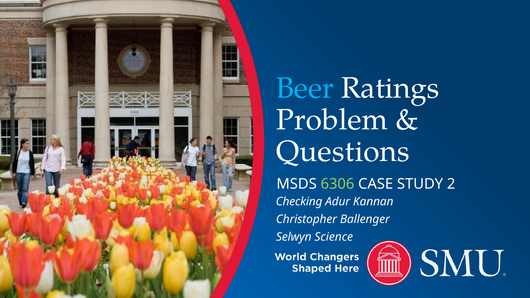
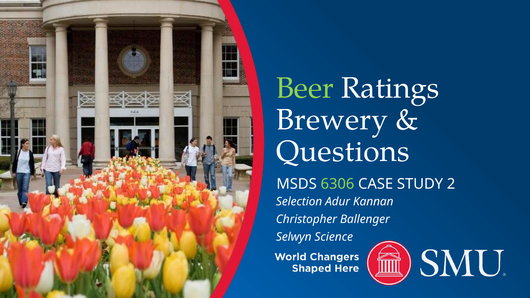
Beer colour: light blue -> light green (305, 88)
Problem: Problem -> Brewery (332, 120)
Checking: Checking -> Selection (299, 202)
